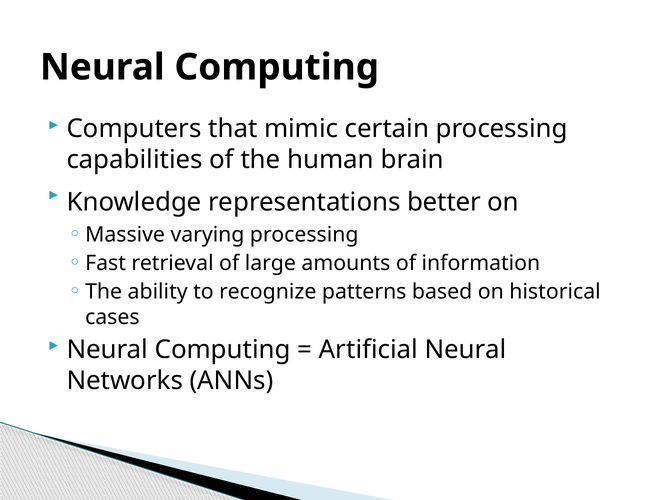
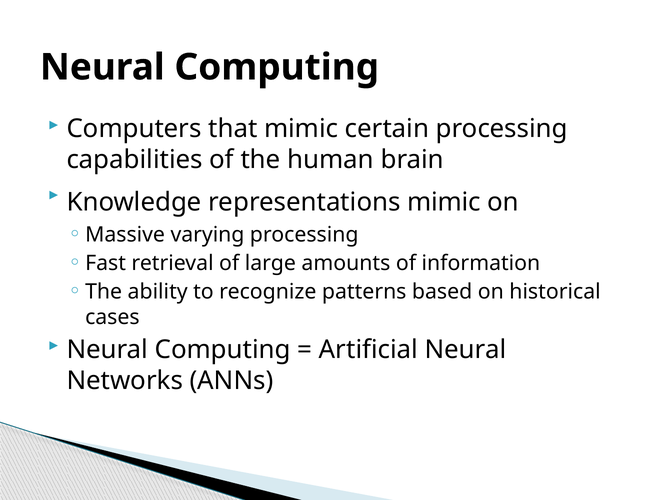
representations better: better -> mimic (444, 202)
